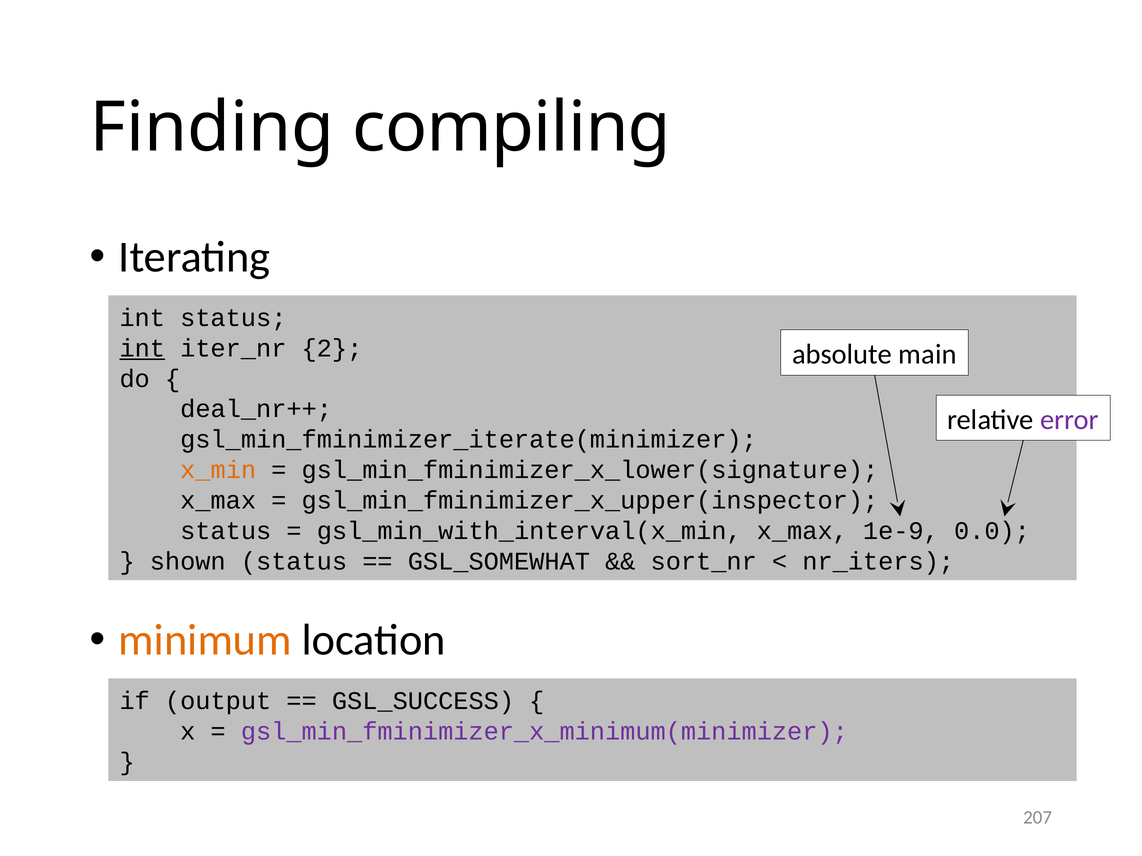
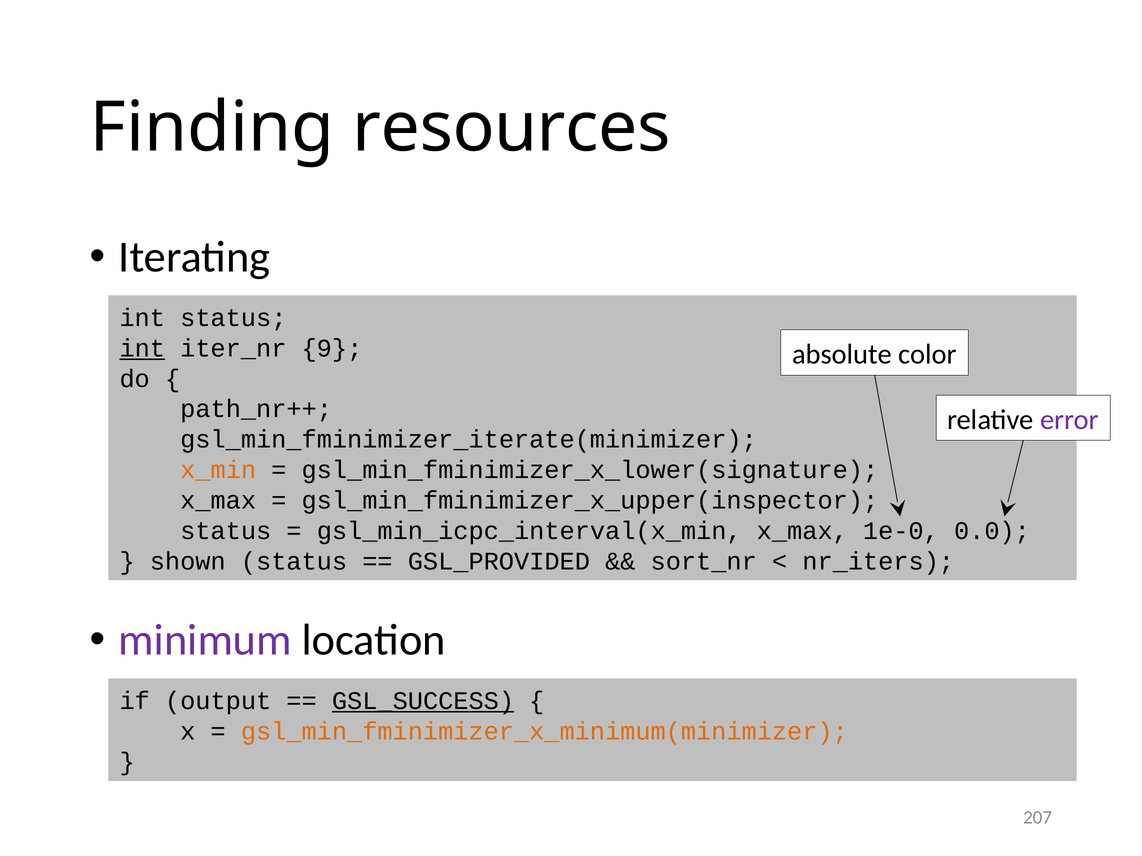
compiling: compiling -> resources (511, 128)
2: 2 -> 9 (332, 348)
main: main -> color (928, 355)
deal_nr++: deal_nr++ -> path_nr++ (256, 409)
gsl_min_with_interval(x_min: gsl_min_with_interval(x_min -> gsl_min_icpc_interval(x_min (529, 531)
1e-9: 1e-9 -> 1e-0 (901, 531)
GSL_SOMEWHAT: GSL_SOMEWHAT -> GSL_PROVIDED (499, 562)
minimum colour: orange -> purple (205, 641)
GSL_SUCCESS underline: none -> present (423, 701)
gsl_min_fminimizer_x_minimum(minimizer colour: purple -> orange (544, 732)
